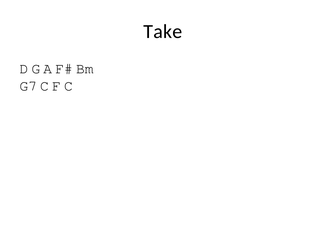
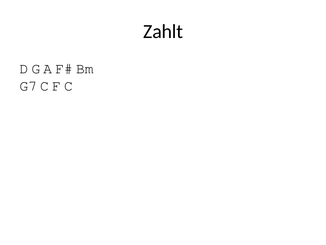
Take: Take -> Zahlt (163, 32)
